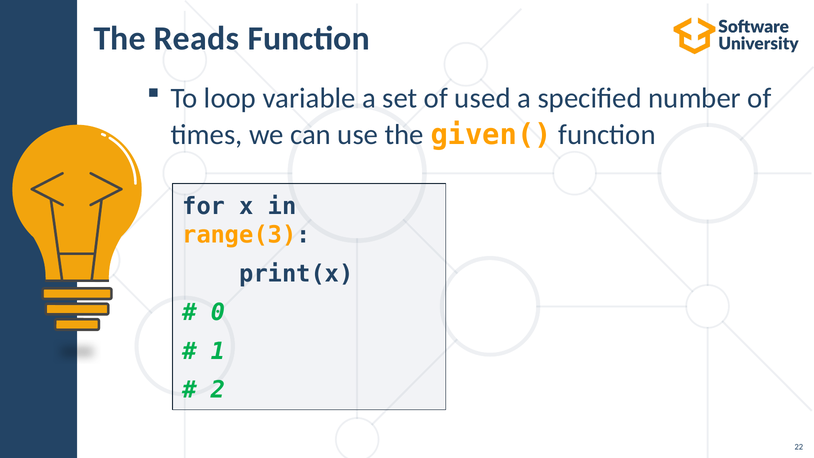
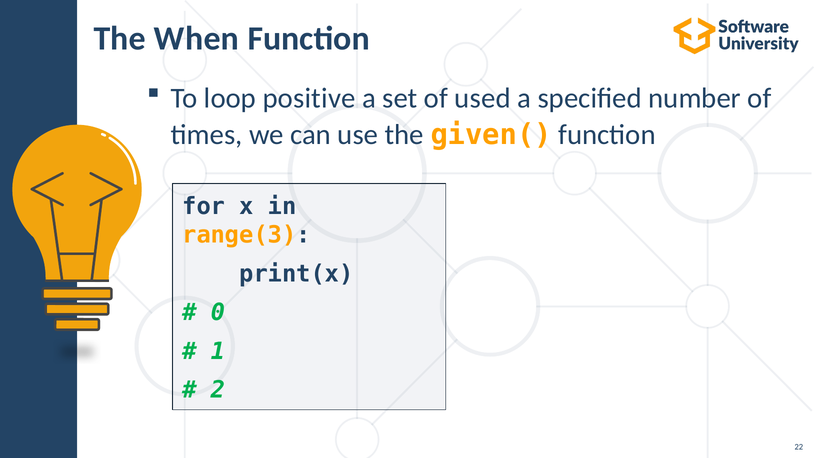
Reads: Reads -> When (197, 39)
variable: variable -> positive (309, 98)
